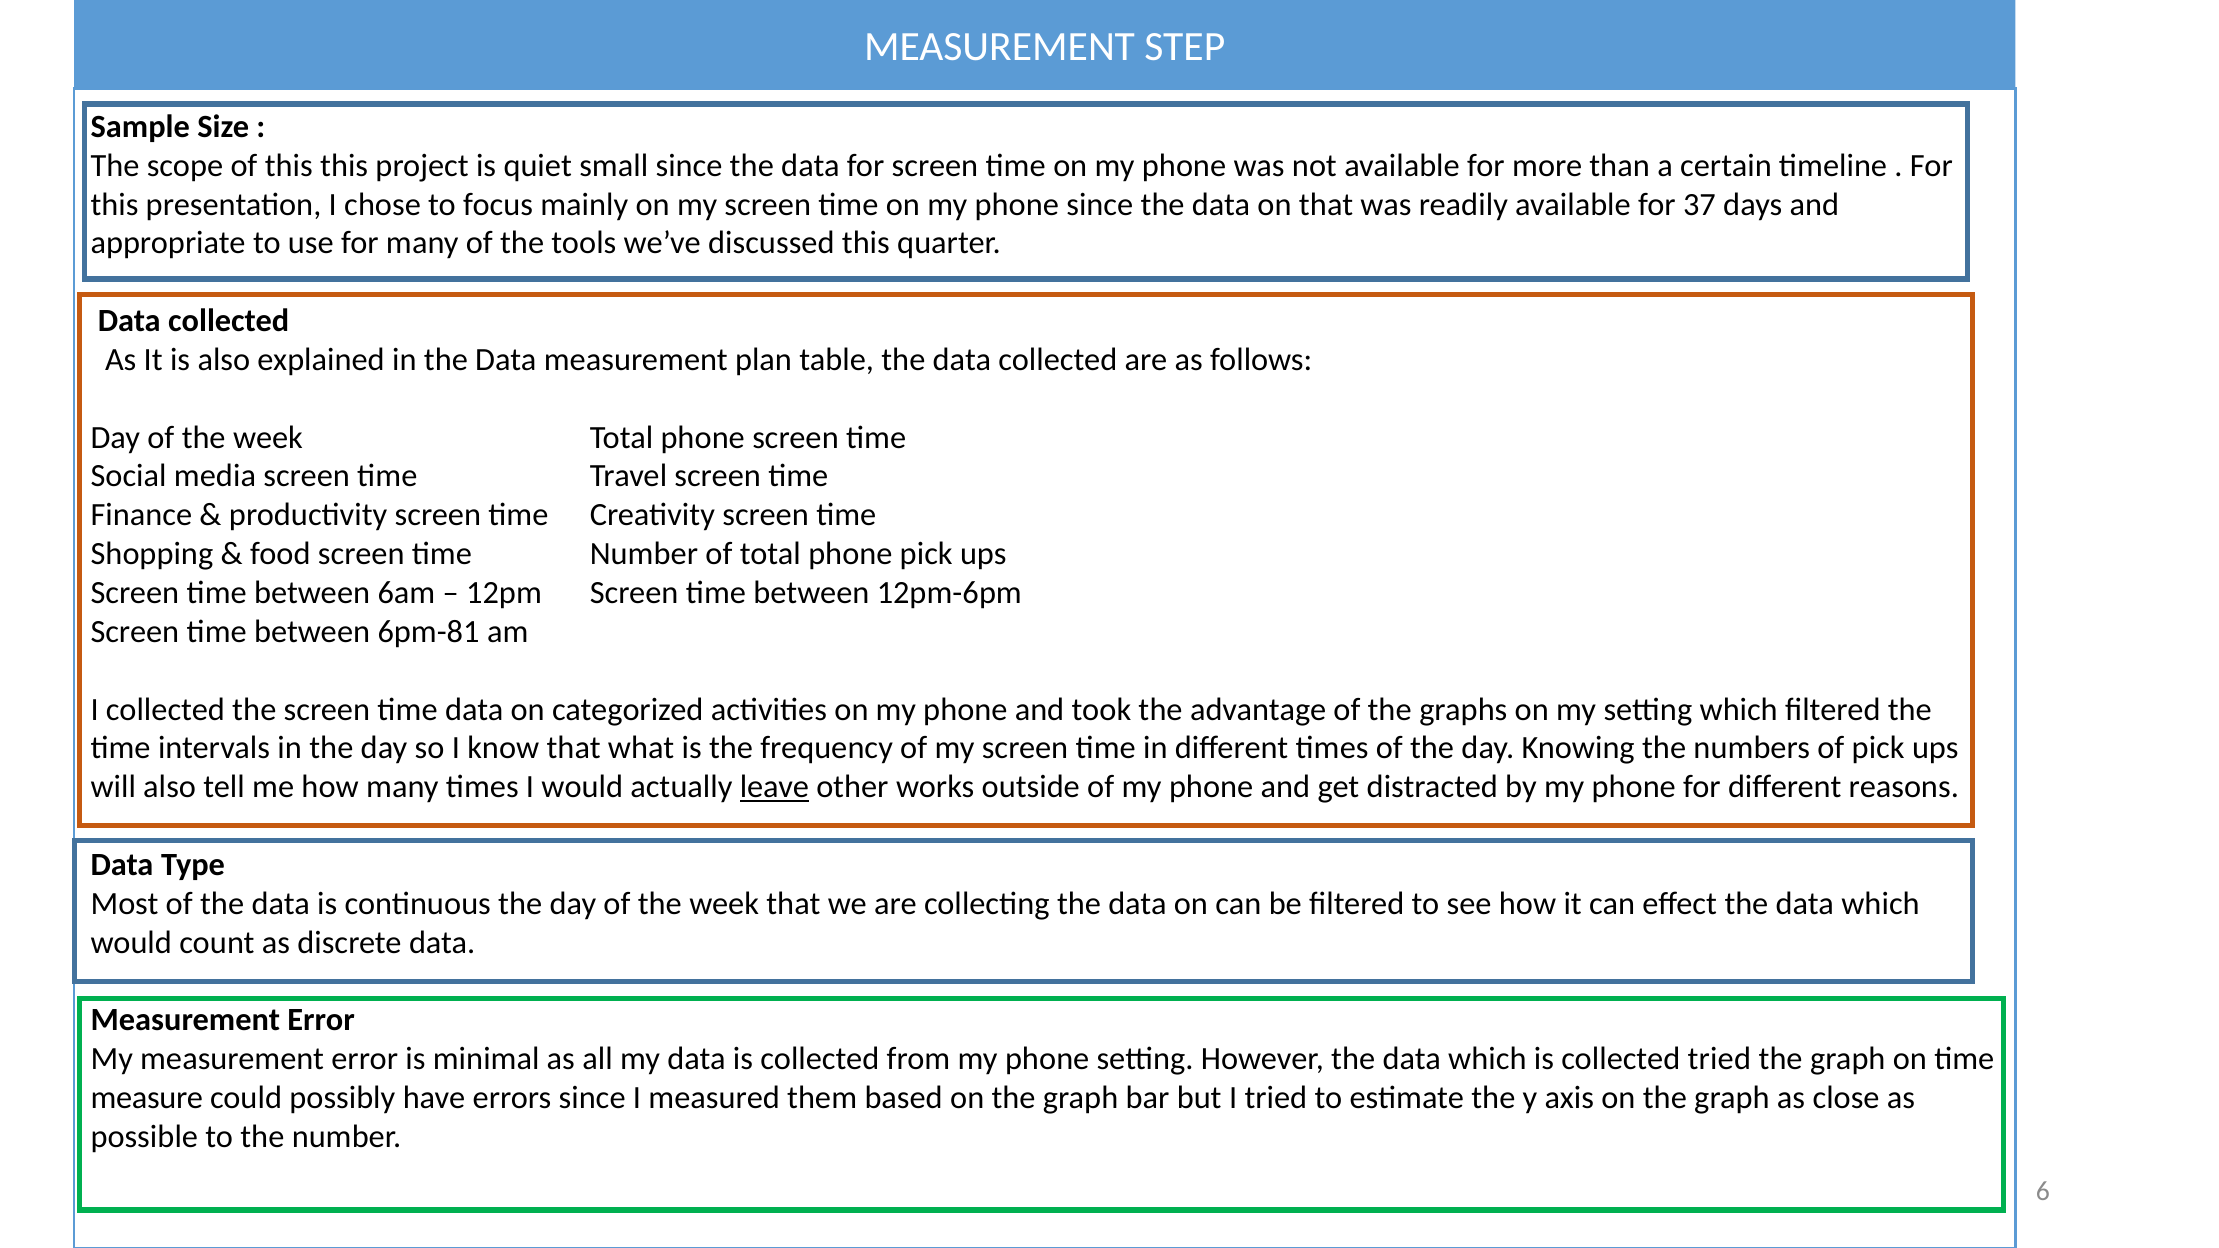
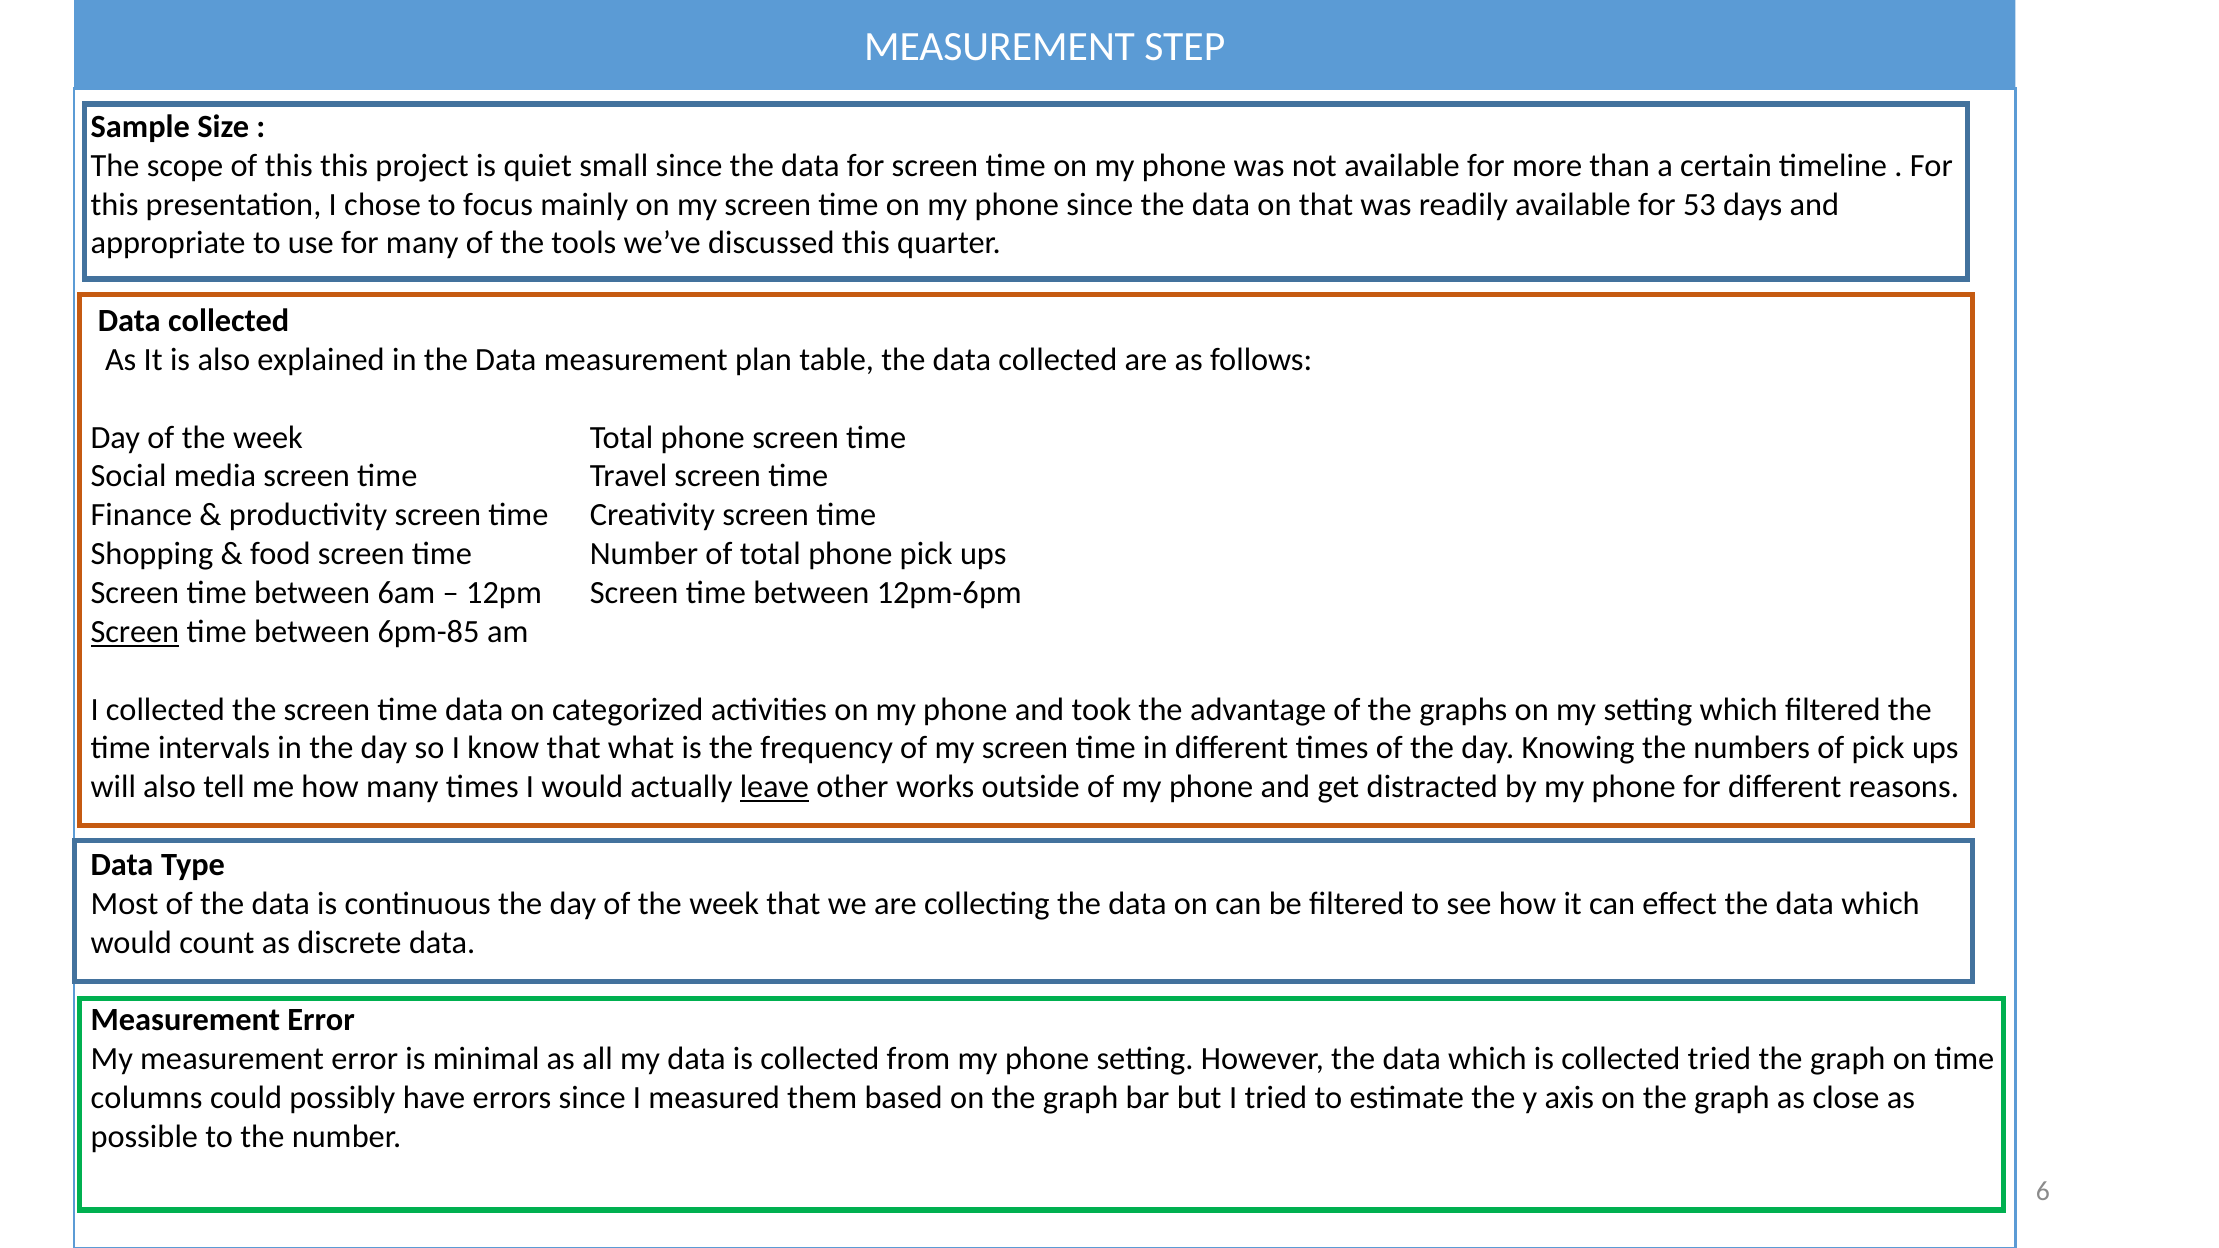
37: 37 -> 53 (1699, 204)
Screen underline: none -> present (135, 632)
6pm-81: 6pm-81 -> 6pm-85 (429, 632)
measure: measure -> columns (147, 1098)
